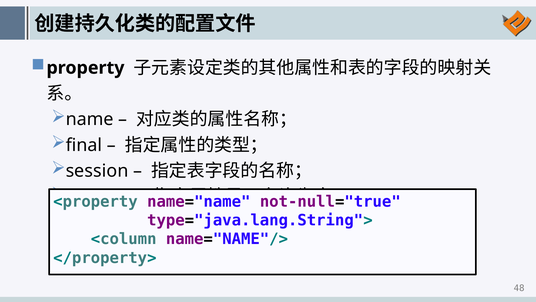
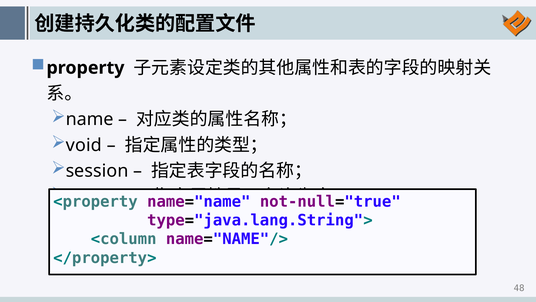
final: final -> void (84, 145)
